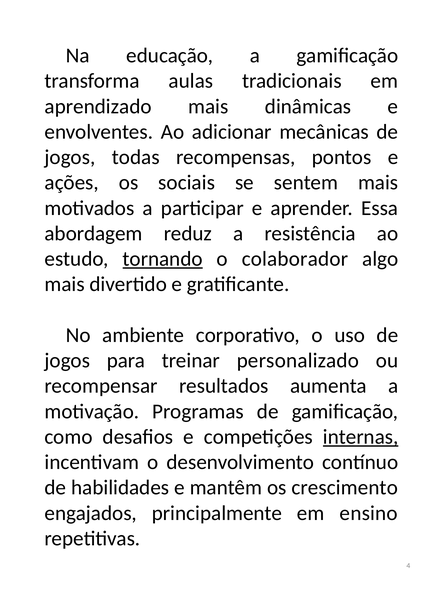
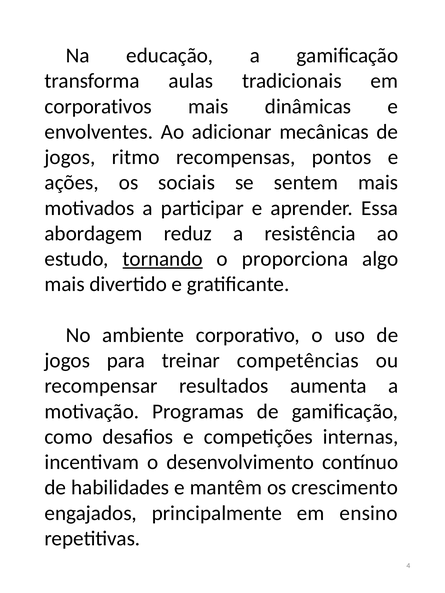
aprendizado: aprendizado -> corporativos (98, 106)
todas: todas -> ritmo (136, 157)
colaborador: colaborador -> proporciona (295, 259)
personalizado: personalizado -> competências (298, 361)
internas underline: present -> none (361, 437)
